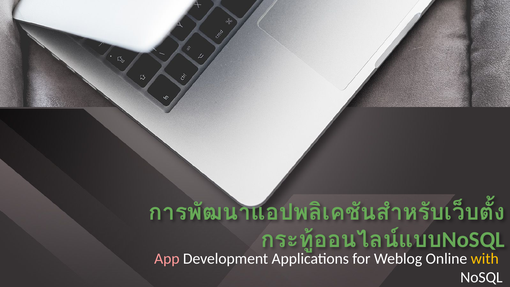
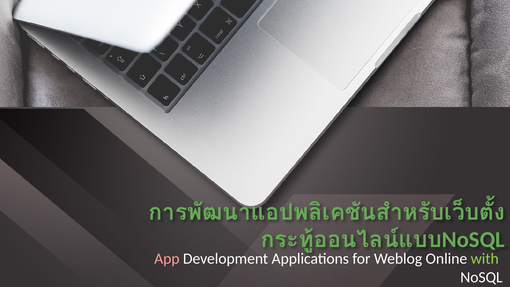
with colour: yellow -> light green (485, 259)
